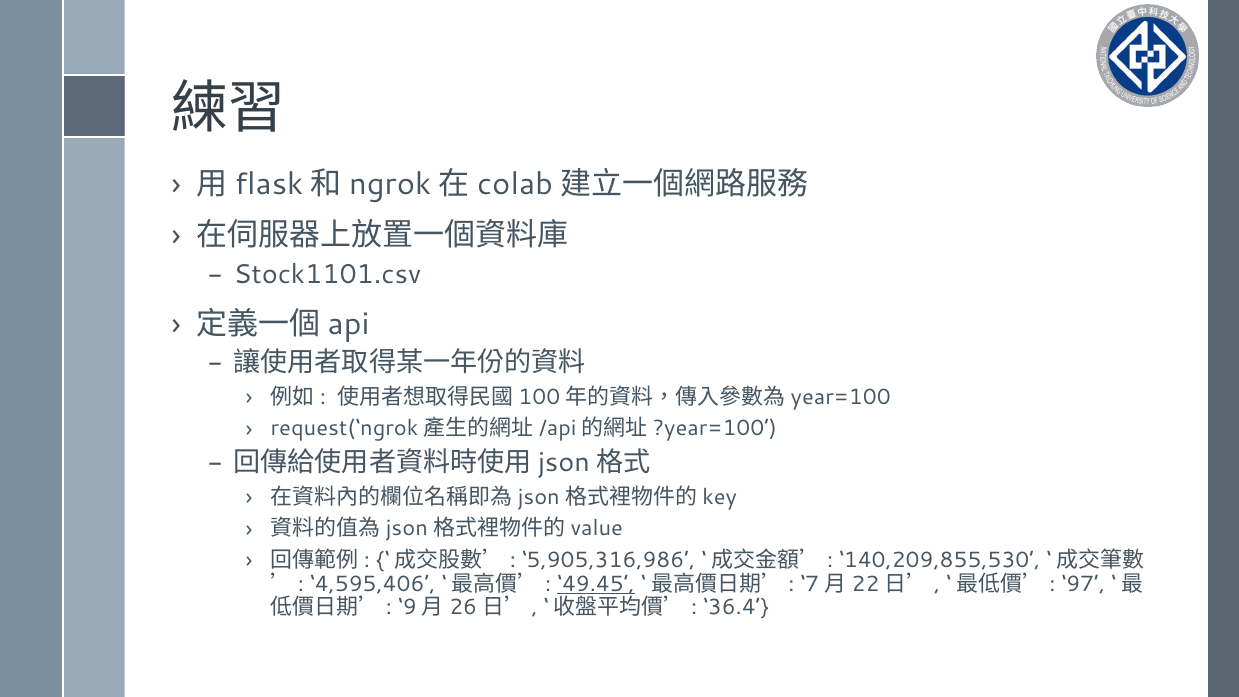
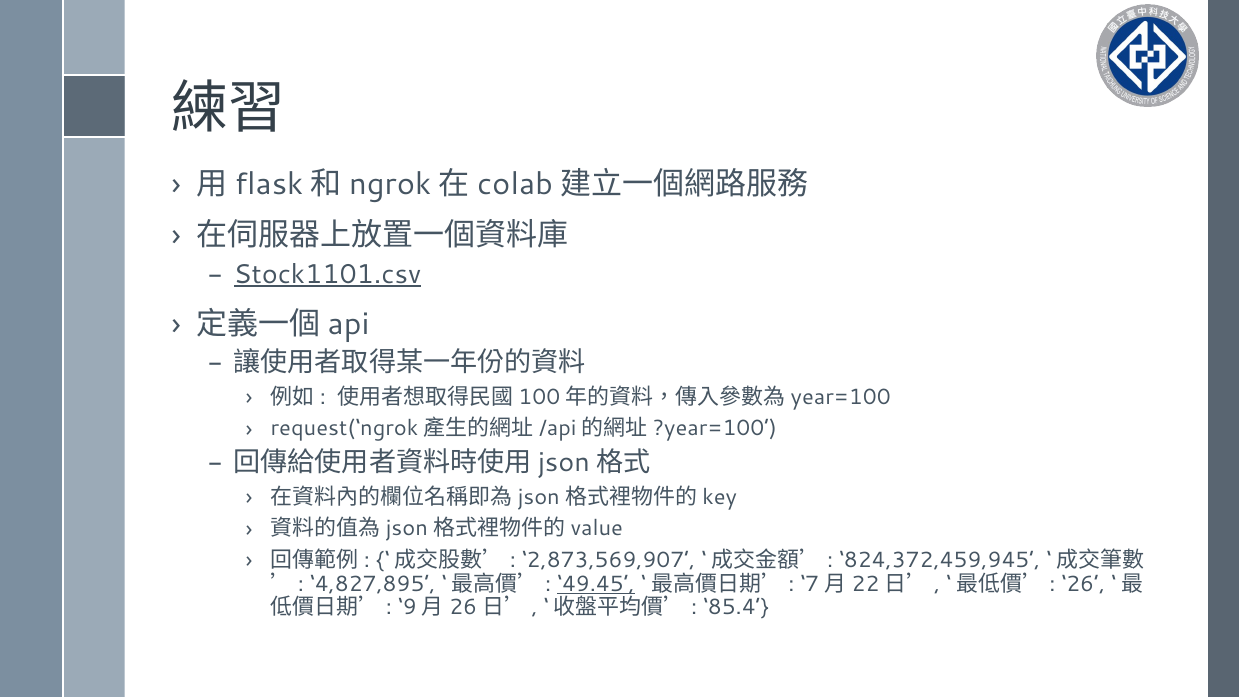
Stock1101.csv underline: none -> present (327, 274)
5,905,316,986: 5,905,316,986 -> 2,873,569,907 (609, 560)
140,209,855,530: 140,209,855,530 -> 824,372,459,945 (940, 560)
4,595,406: 4,595,406 -> 4,827,895 (373, 584)
97: 97 -> 26 (1083, 584)
36.4: 36.4 -> 85.4 (736, 608)
